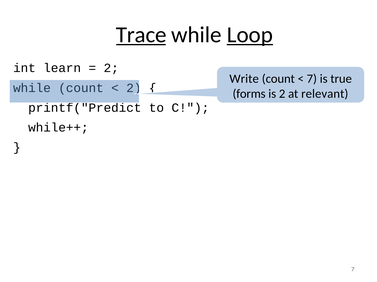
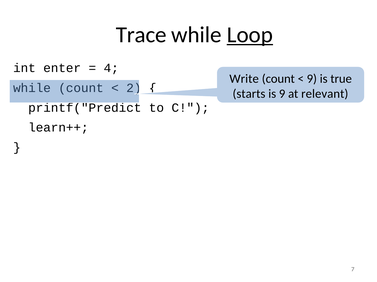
Trace underline: present -> none (141, 35)
learn: learn -> enter (62, 68)
2: 2 -> 4 (111, 68)
7: 7 -> 9 (312, 79)
forms: forms -> starts (249, 94)
is 2: 2 -> 9 (282, 94)
while++: while++ -> learn++ (58, 128)
